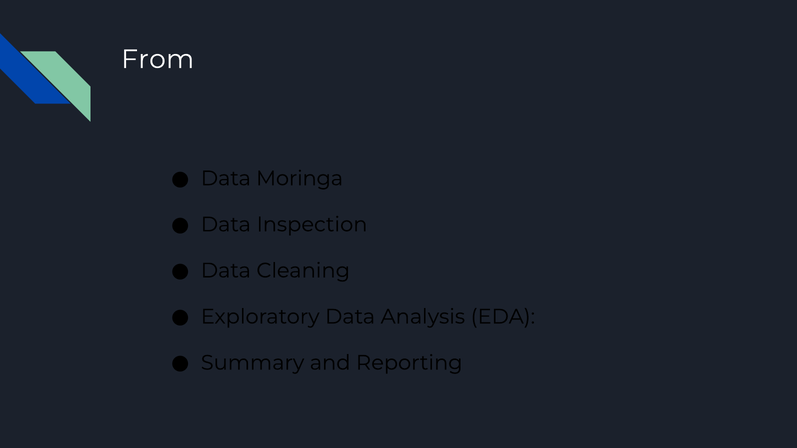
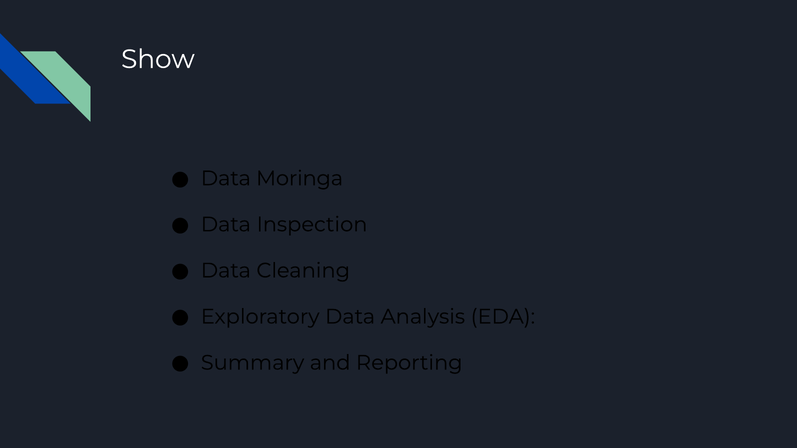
From: From -> Show (158, 59)
